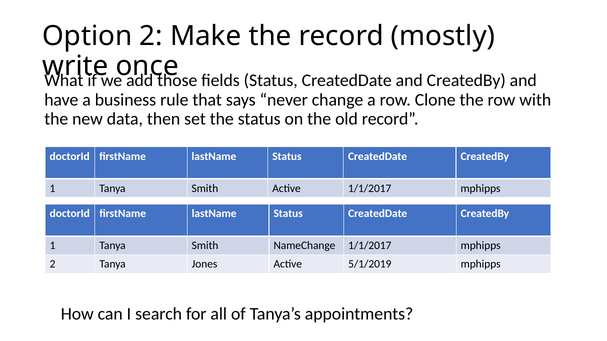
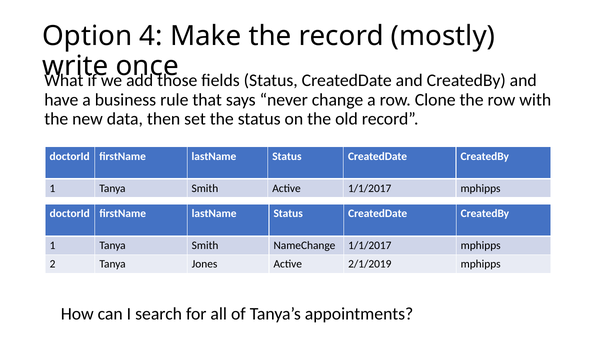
Option 2: 2 -> 4 (151, 36)
5/1/2019: 5/1/2019 -> 2/1/2019 (370, 264)
